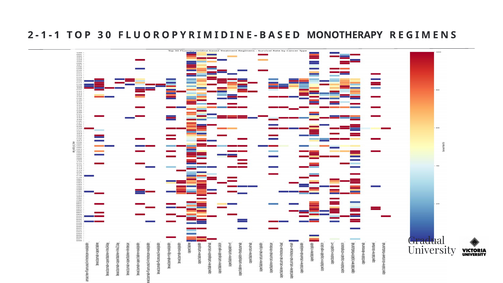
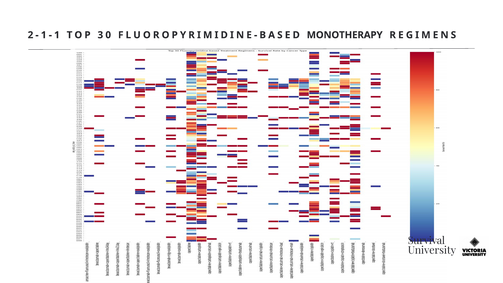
Gradual: Gradual -> Survival (426, 241)
